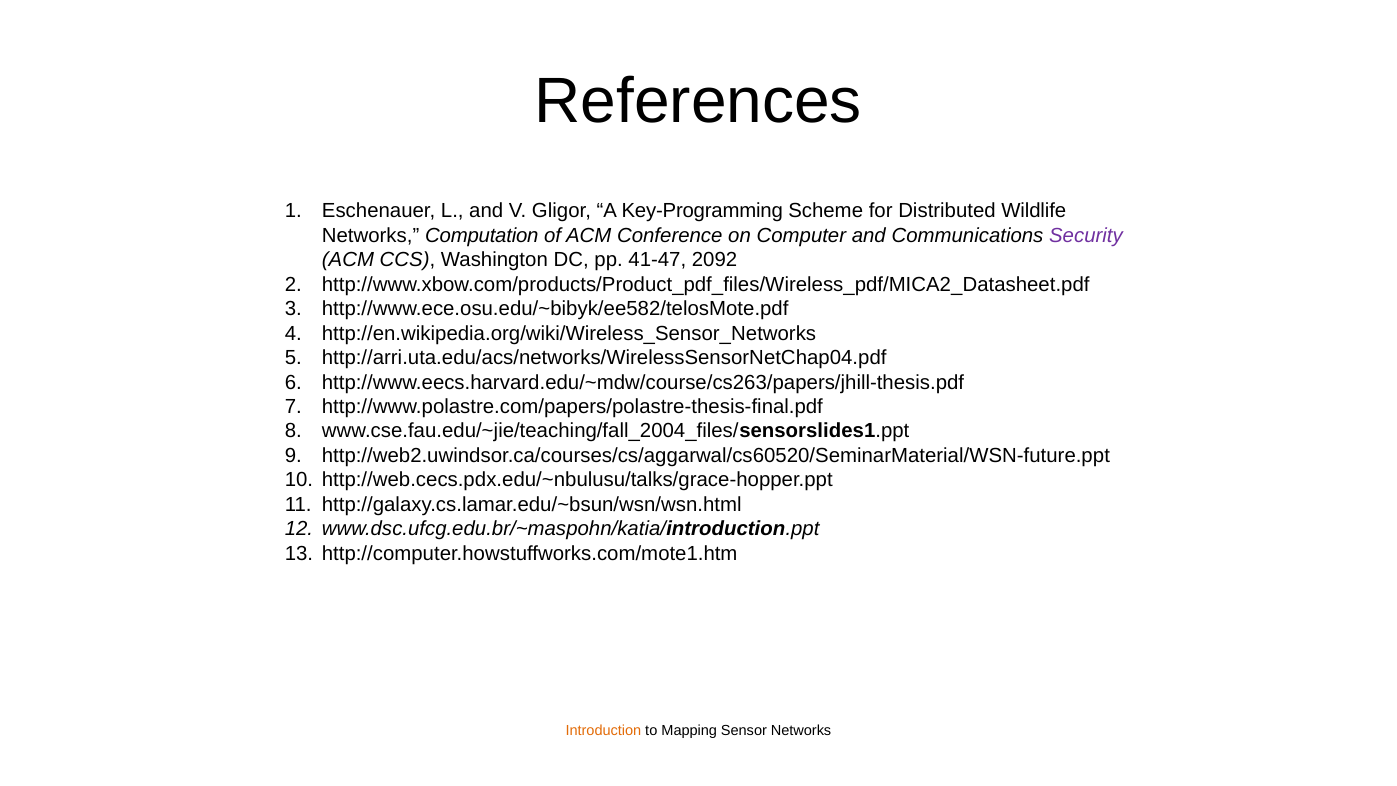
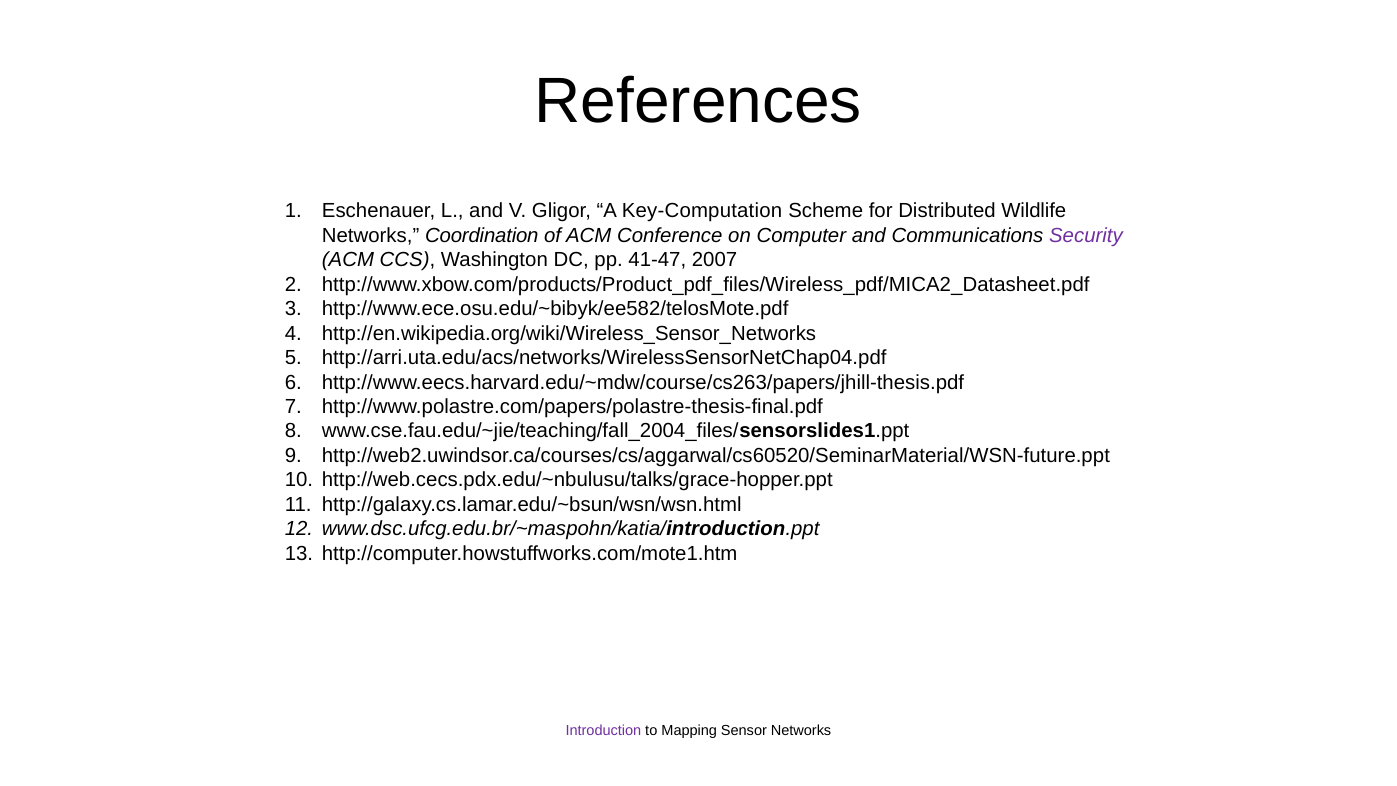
Key-Programming: Key-Programming -> Key-Computation (702, 211)
Computation: Computation -> Coordination (482, 235)
2092: 2092 -> 2007 (715, 260)
Introduction colour: orange -> purple (603, 731)
